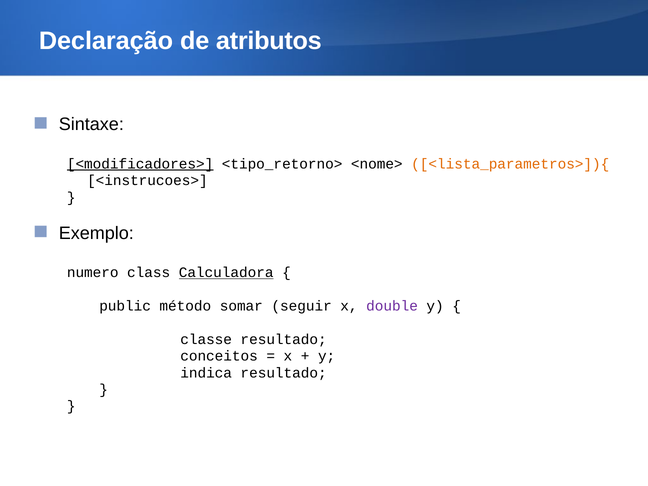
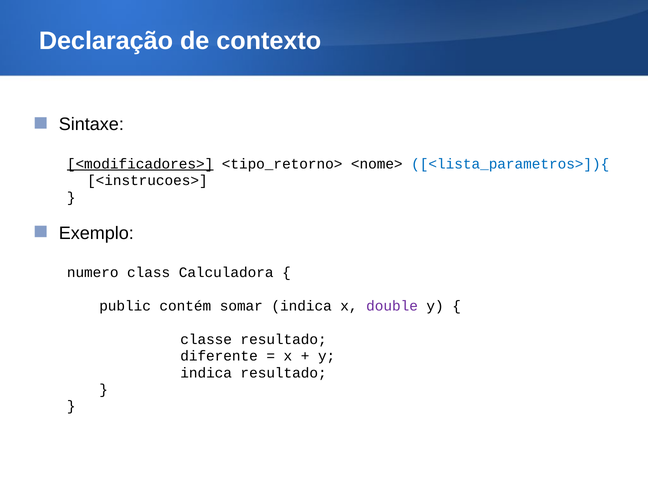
atributos: atributos -> contexto (269, 41)
<lista_parametros>]){ colour: orange -> blue (510, 164)
Calculadora underline: present -> none (226, 273)
método: método -> contém (185, 306)
somar seguir: seguir -> indica (302, 306)
conceitos: conceitos -> diferente (219, 356)
